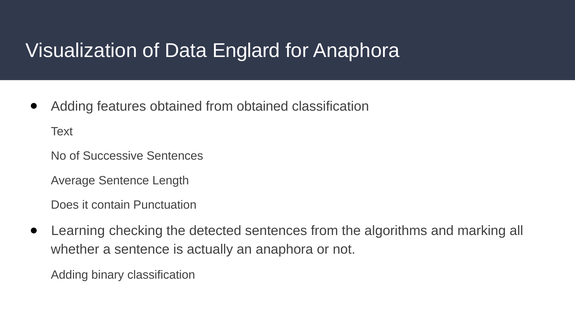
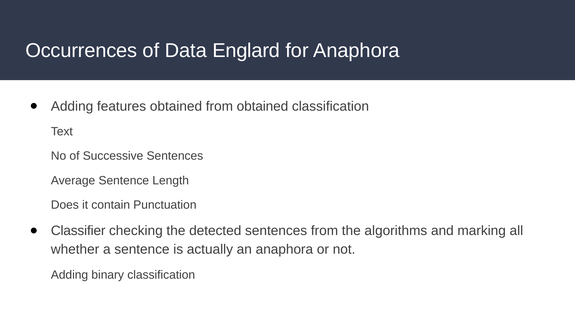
Visualization: Visualization -> Occurrences (81, 51)
Learning: Learning -> Classifier (78, 231)
